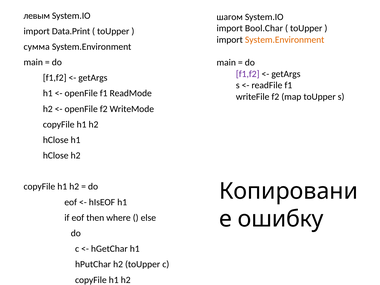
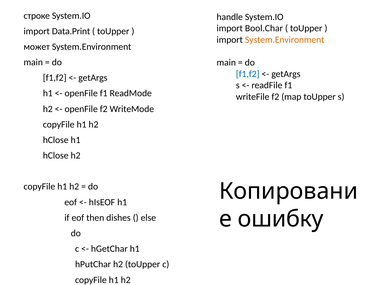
левым: левым -> строке (37, 16)
шагом: шагом -> handle (230, 17)
сумма: сумма -> может (37, 47)
f1,f2 colour: purple -> blue (248, 74)
where: where -> dishes (118, 218)
